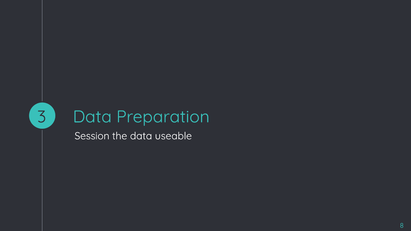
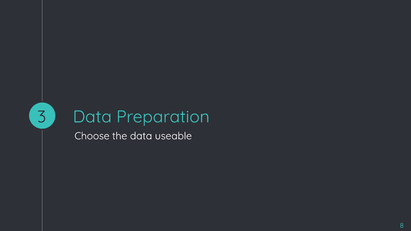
Session: Session -> Choose (92, 136)
